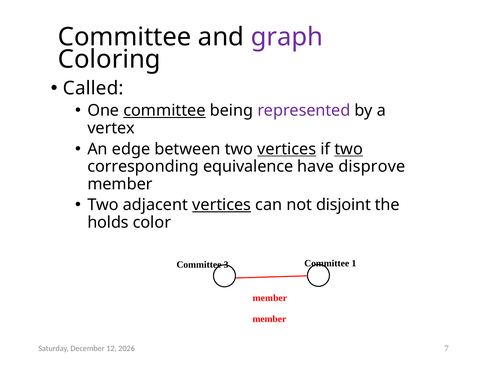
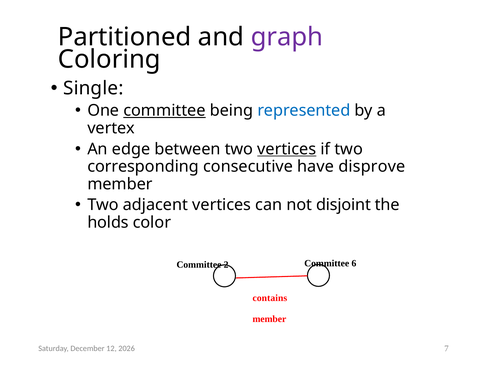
Committee: Committee -> Partitioned (125, 37)
Called: Called -> Single (93, 88)
represented colour: purple -> blue (304, 111)
two underline: present -> none (349, 149)
equivalence: equivalence -> consecutive (248, 167)
vertices underline: present -> none (222, 205)
3: 3 -> 2 (226, 265)
1: 1 -> 6 (354, 264)
member: member -> contains (270, 298)
